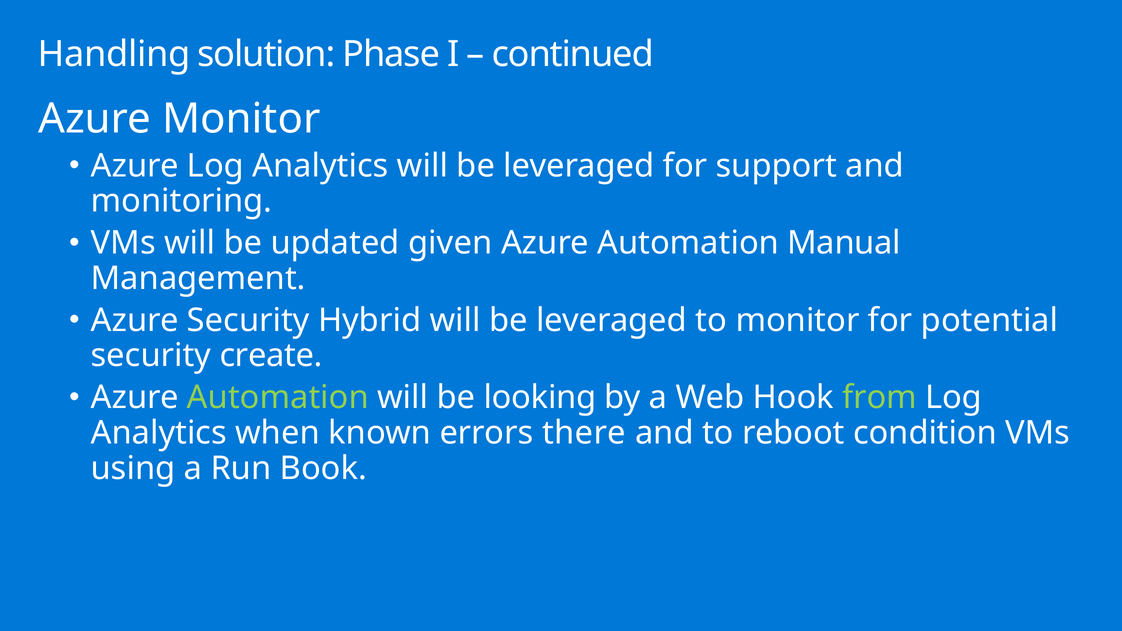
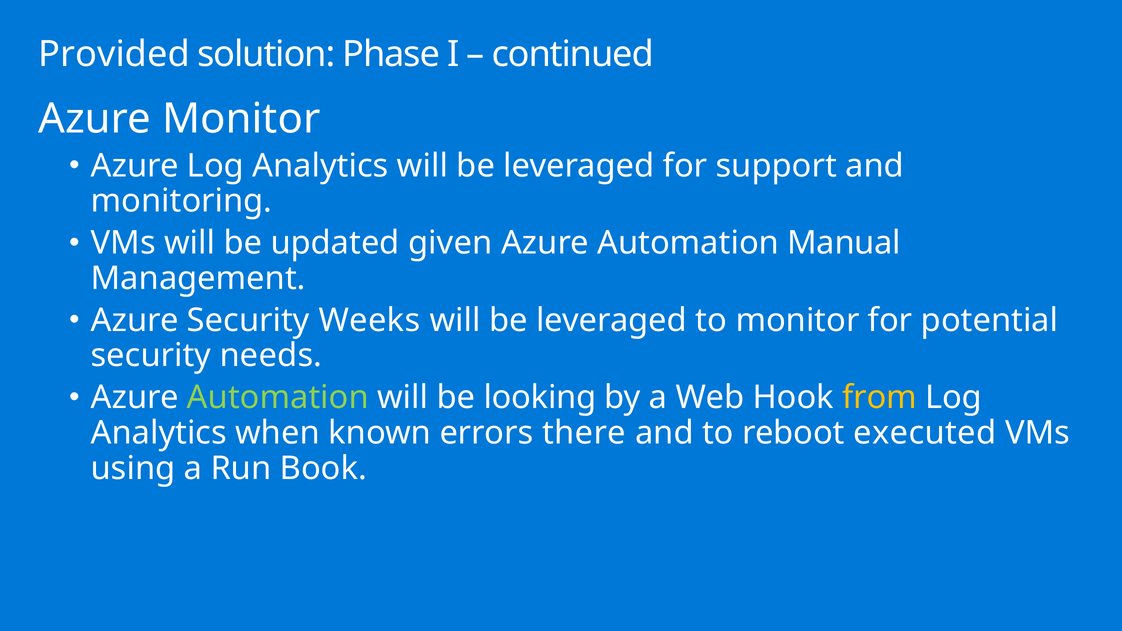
Handling: Handling -> Provided (114, 54)
Hybrid: Hybrid -> Weeks (369, 320)
create: create -> needs (271, 356)
from colour: light green -> yellow (880, 398)
condition: condition -> executed (925, 433)
